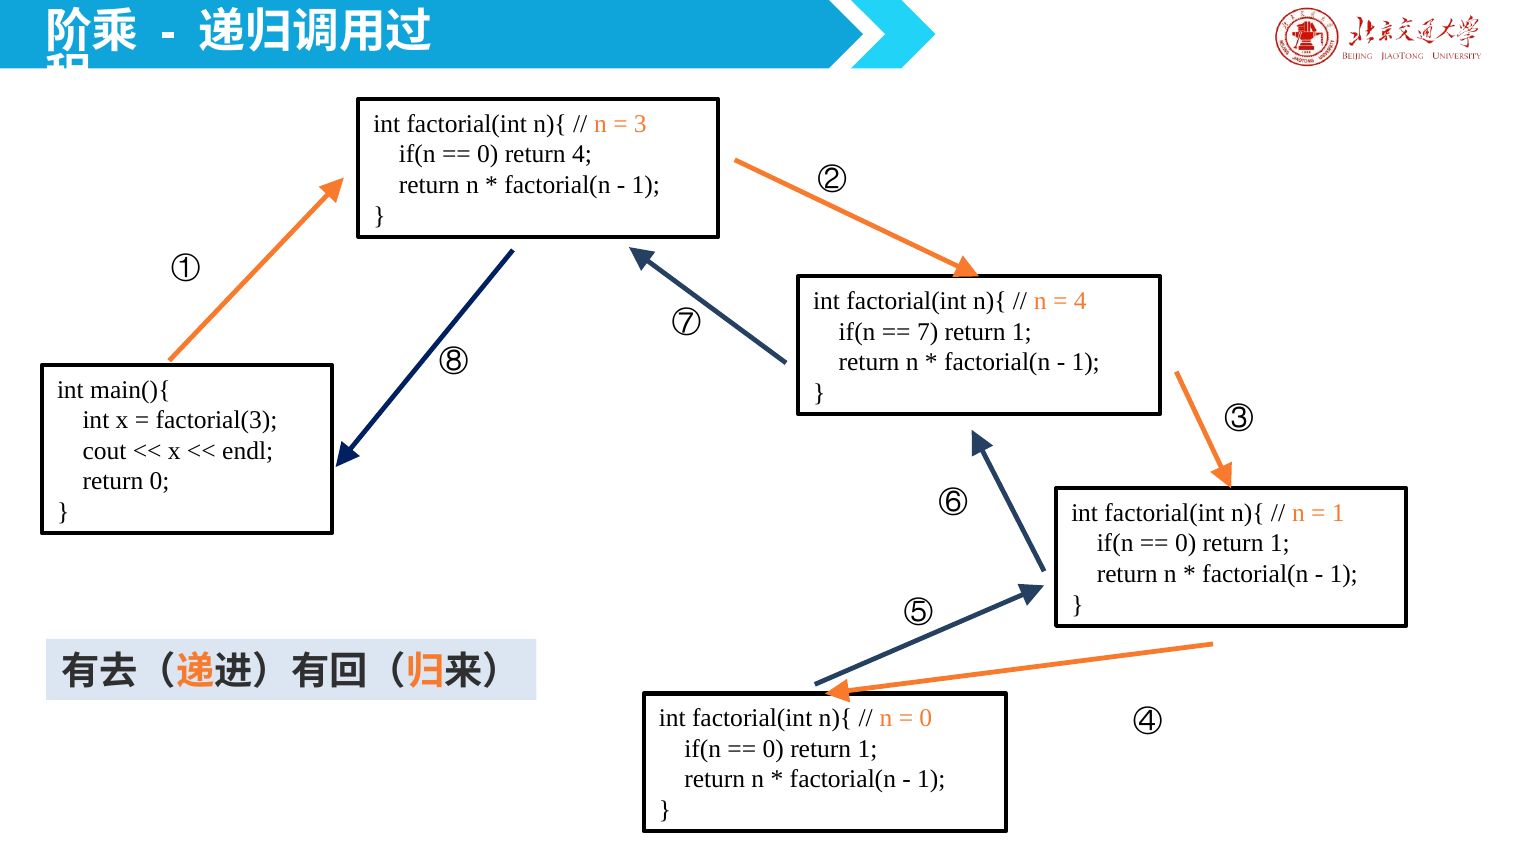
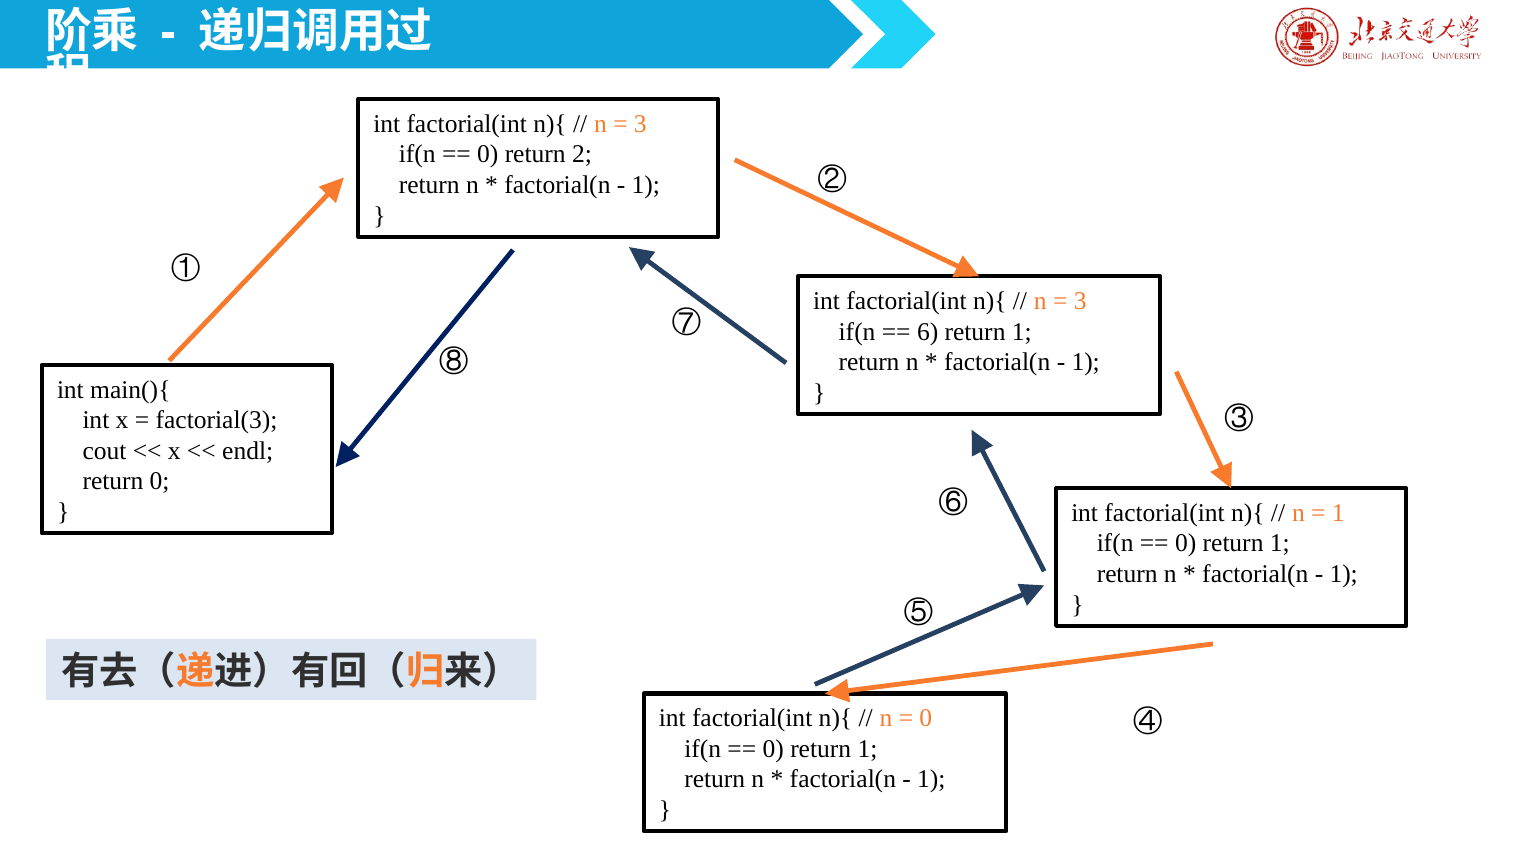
return 4: 4 -> 2 (582, 154)
4: 4 -> 3 (1080, 301)
7: 7 -> 6 (928, 332)
